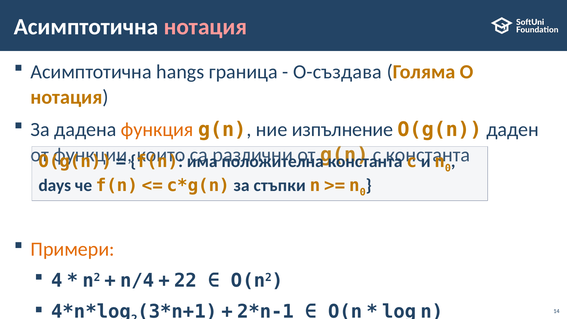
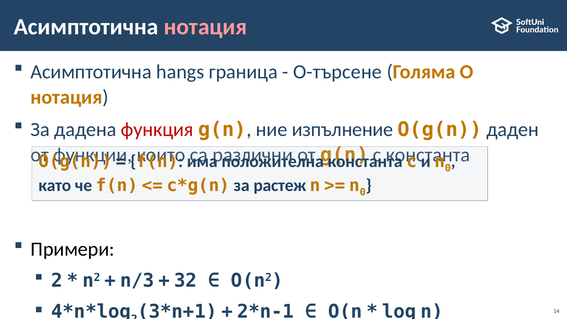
O-създава: O-създава -> O-търсене (337, 72)
функция colour: orange -> red (157, 130)
days: days -> като (55, 185)
стъпки: стъпки -> растеж (280, 185)
Примери colour: orange -> black (73, 249)
4: 4 -> 2 (57, 281)
n/4: n/4 -> n/3 (137, 281)
22: 22 -> 32 (185, 281)
